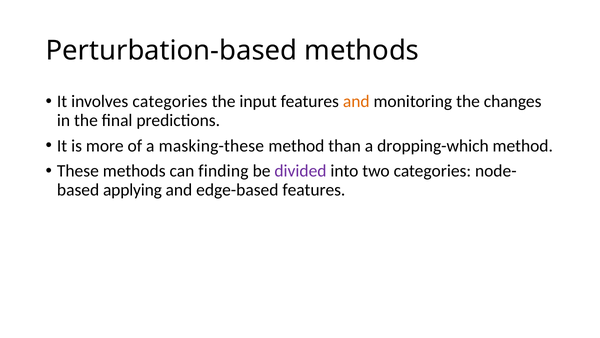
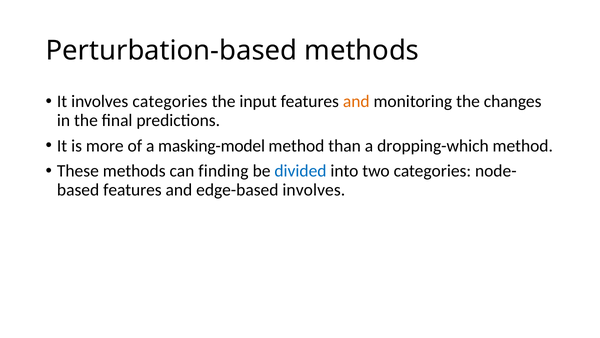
masking-these: masking-these -> masking-model (212, 146)
divided colour: purple -> blue (300, 171)
applying: applying -> features (132, 190)
edge-based features: features -> involves (314, 190)
